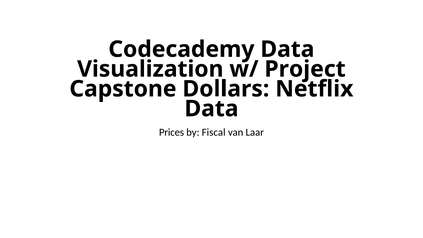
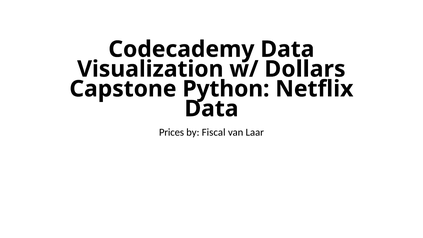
Project: Project -> Dollars (305, 69)
Dollars: Dollars -> Python (226, 89)
